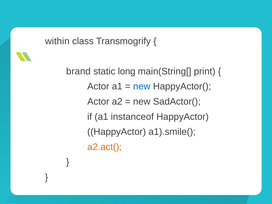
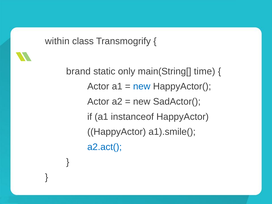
long: long -> only (127, 71)
print: print -> time (205, 71)
a2.act( colour: orange -> blue (105, 147)
